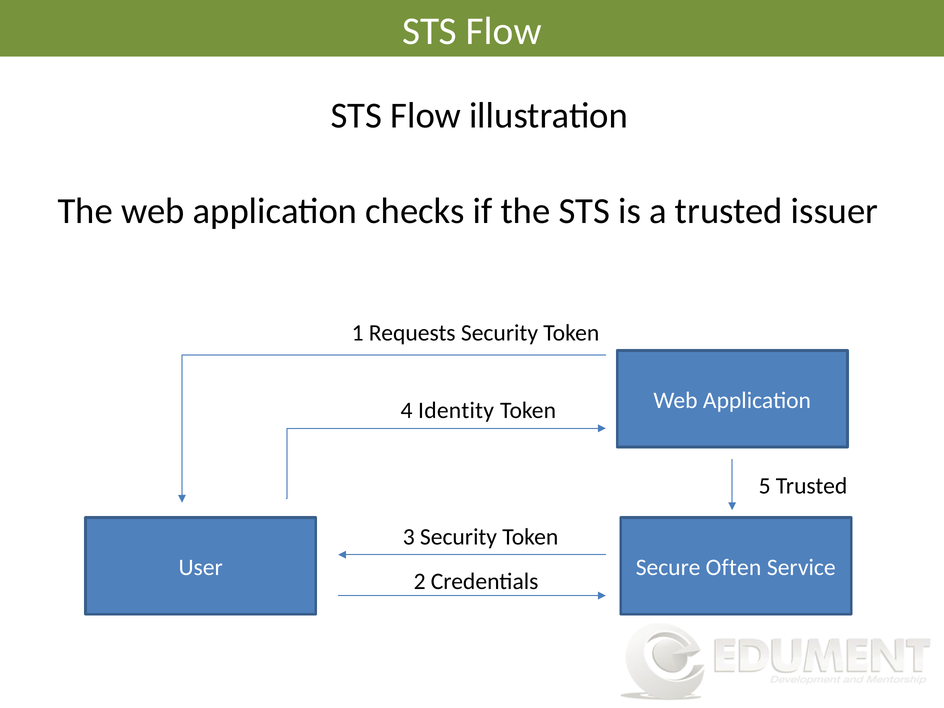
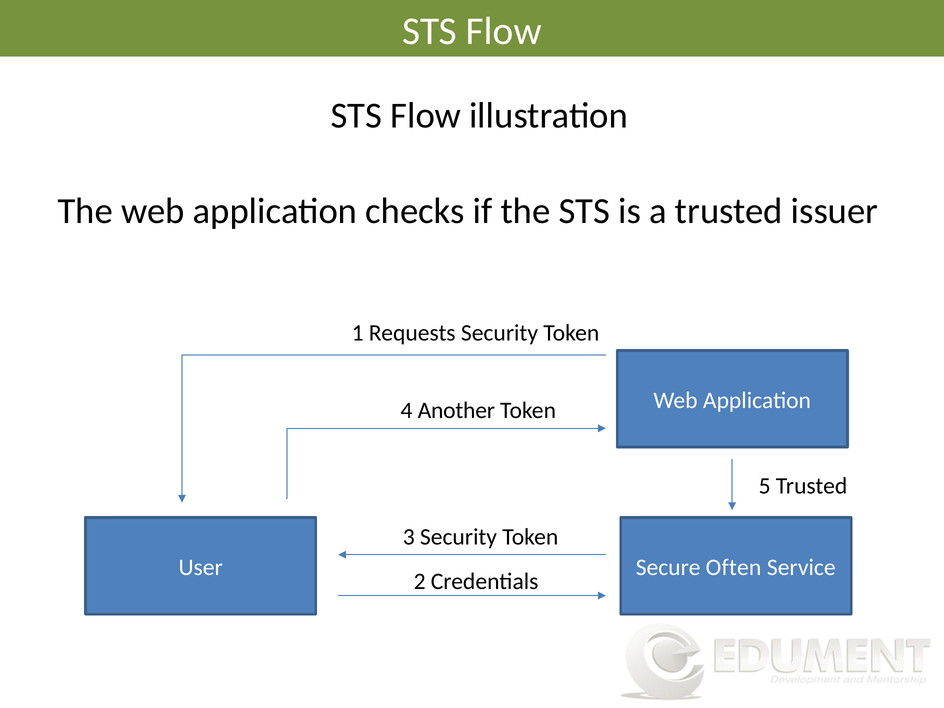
Identity: Identity -> Another (456, 411)
